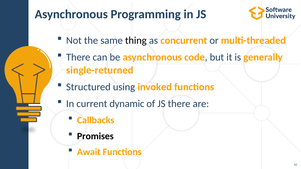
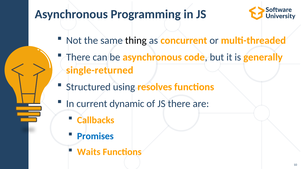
invoked: invoked -> resolves (155, 87)
Promises colour: black -> blue (95, 136)
Await: Await -> Waits (89, 152)
